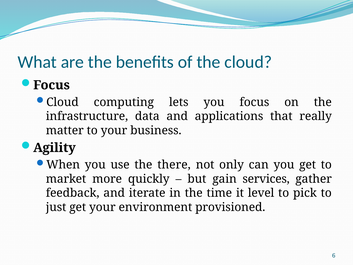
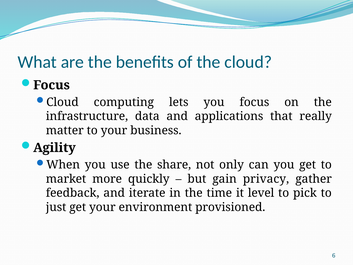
there: there -> share (174, 165)
services: services -> privacy (266, 179)
